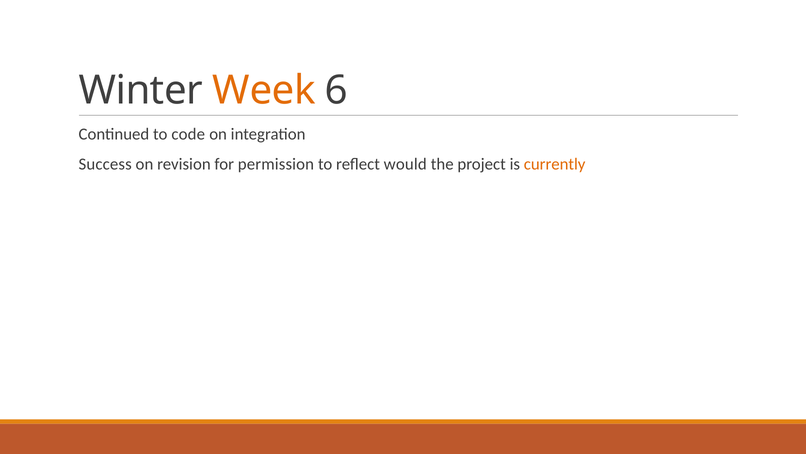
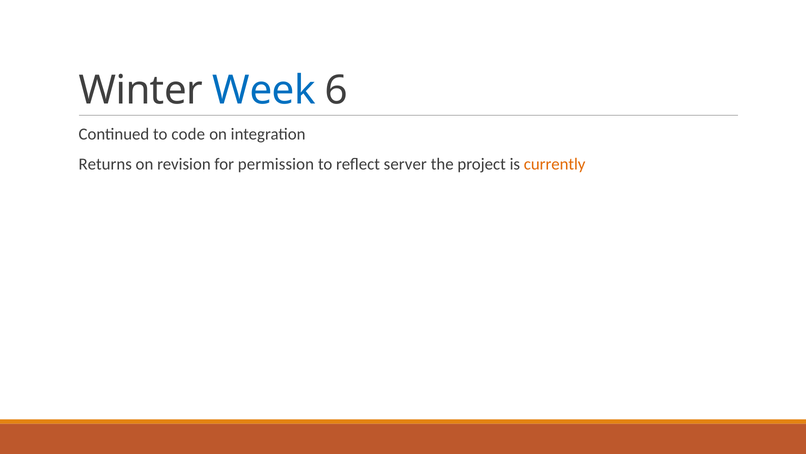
Week colour: orange -> blue (264, 90)
Success: Success -> Returns (105, 164)
would: would -> server (405, 164)
